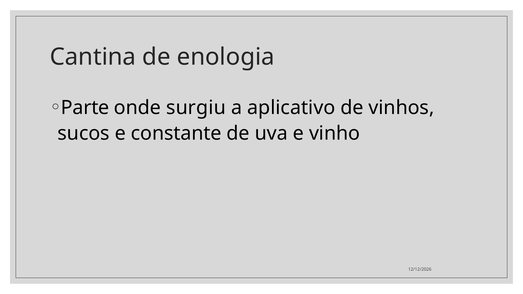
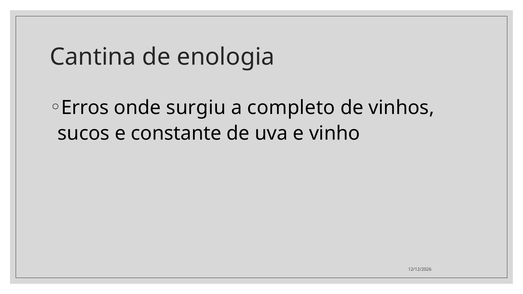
Parte: Parte -> Erros (85, 108)
aplicativo: aplicativo -> completo (291, 108)
